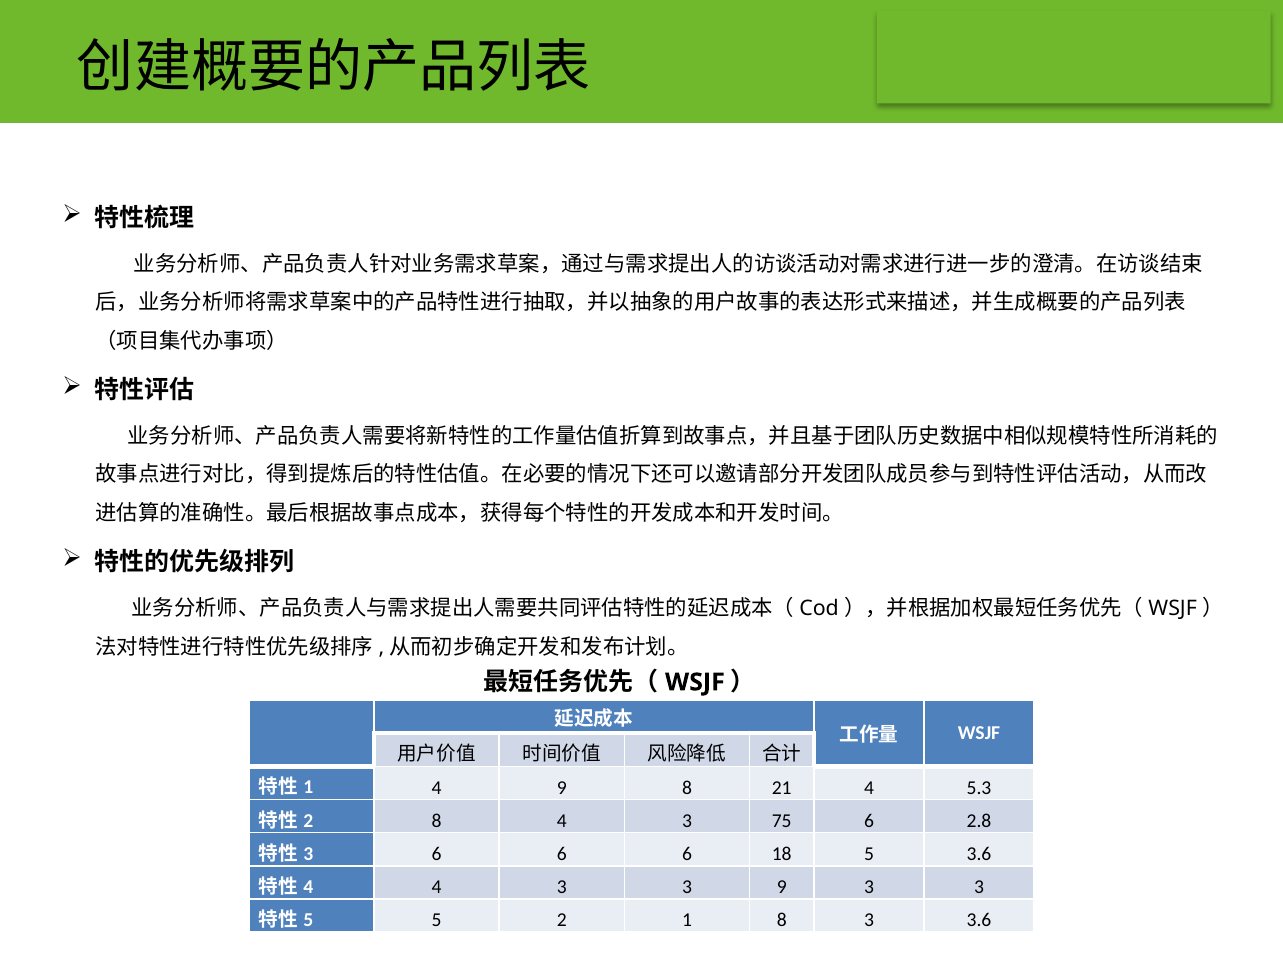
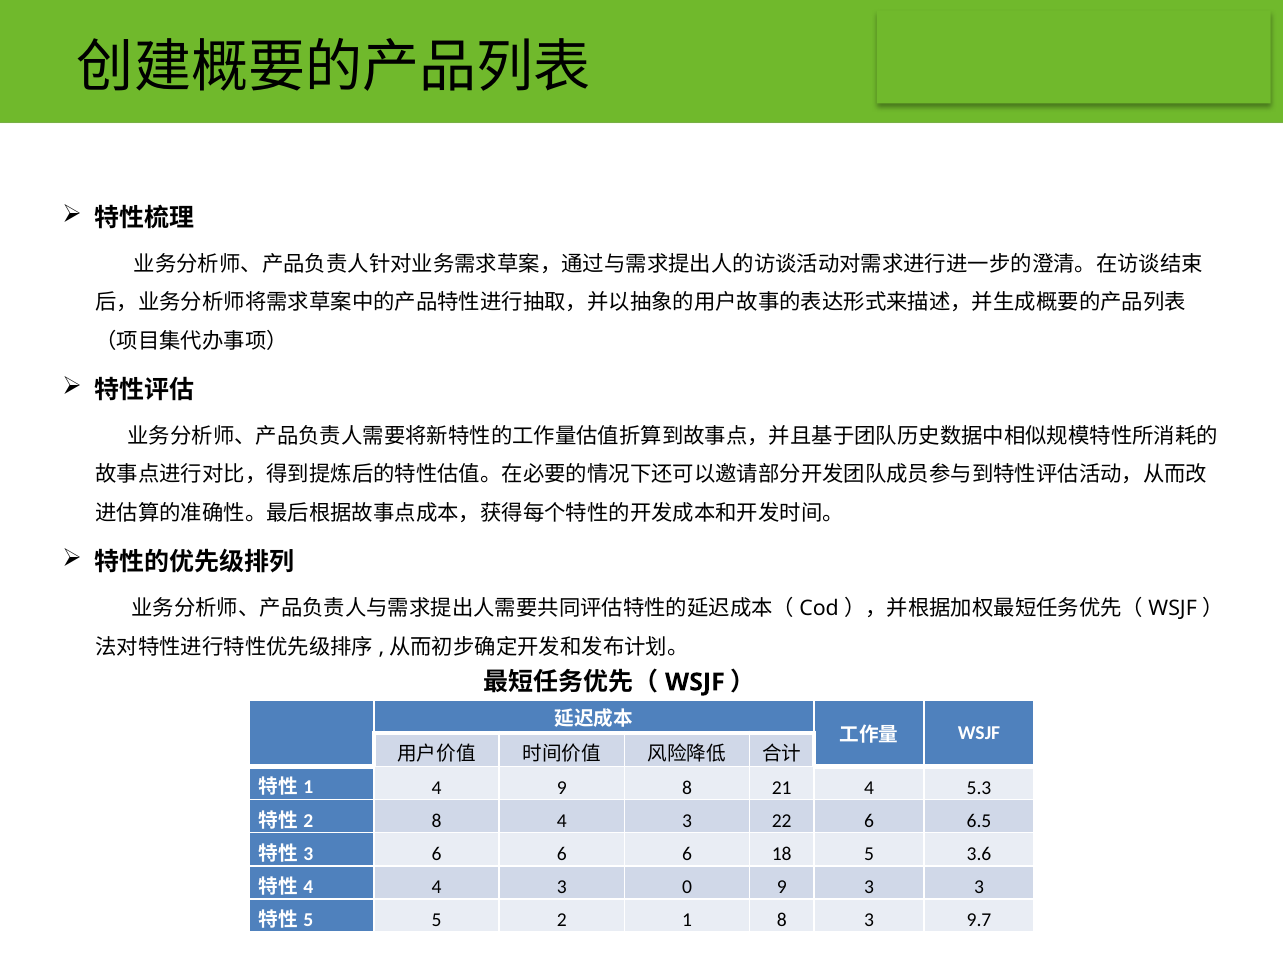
75: 75 -> 22 (782, 821)
2.8: 2.8 -> 6.5 (979, 821)
4 3 3: 3 -> 0 (687, 887)
3 3.6: 3.6 -> 9.7 (979, 921)
